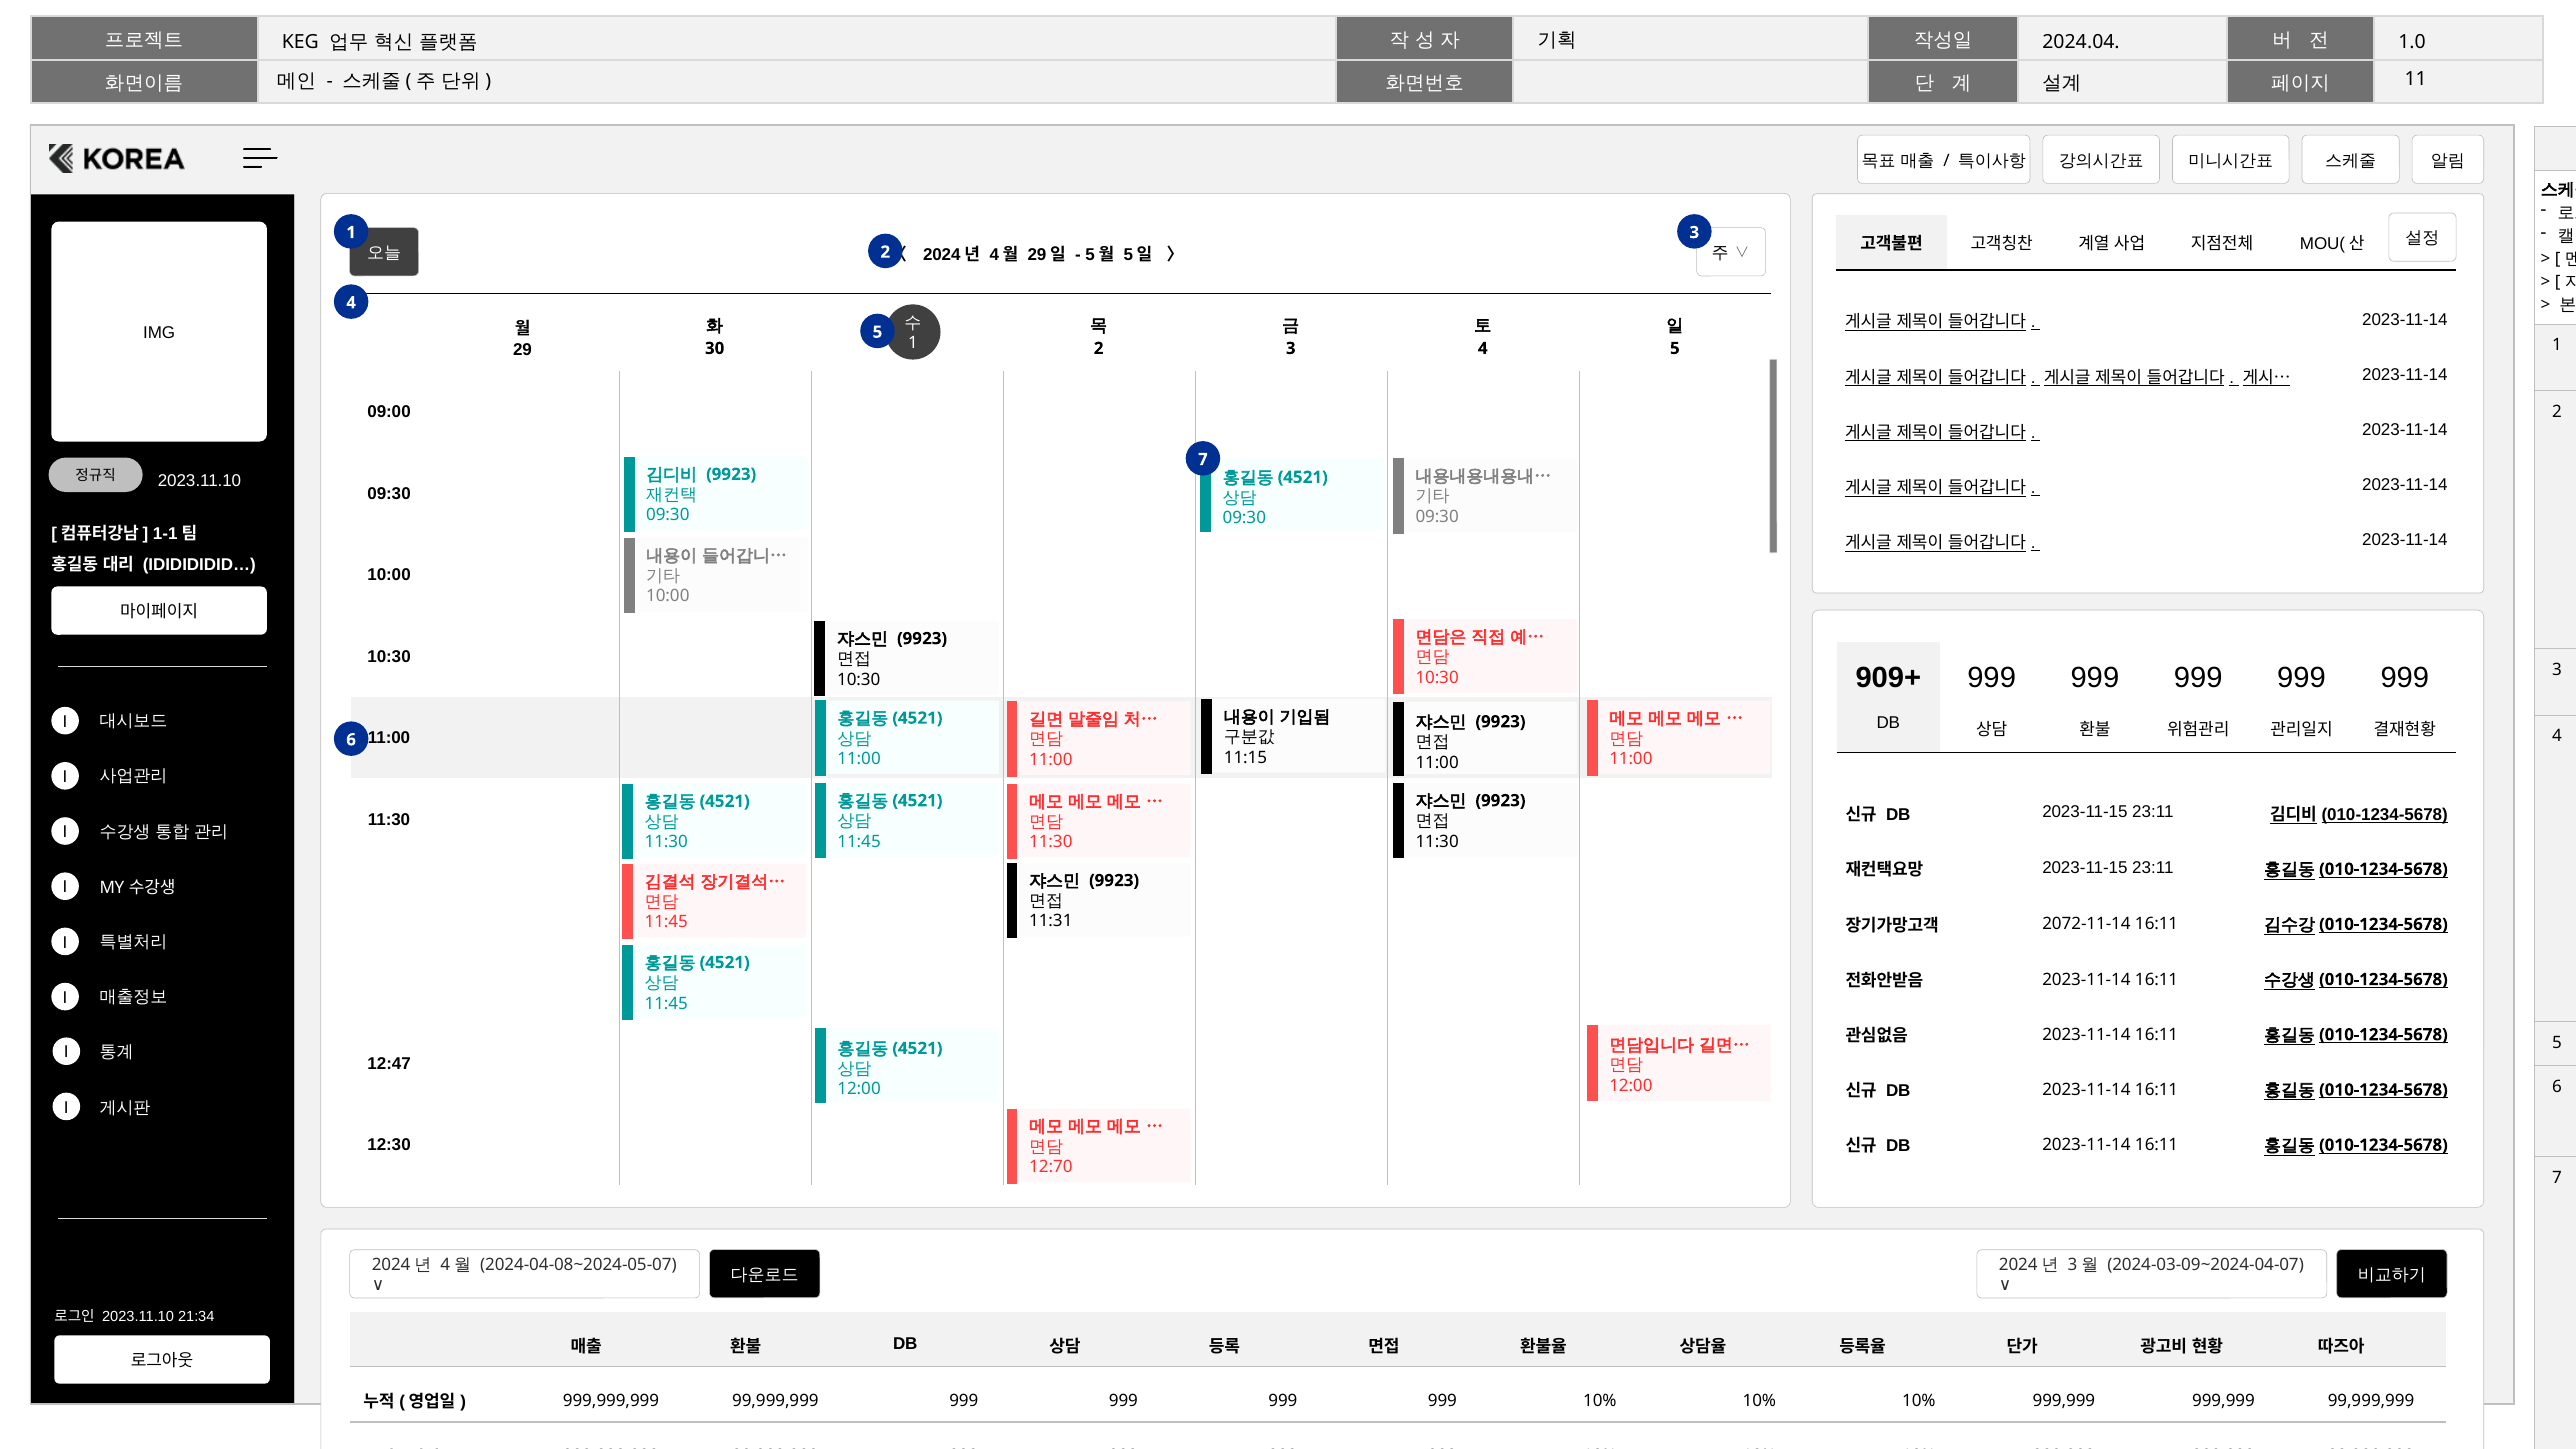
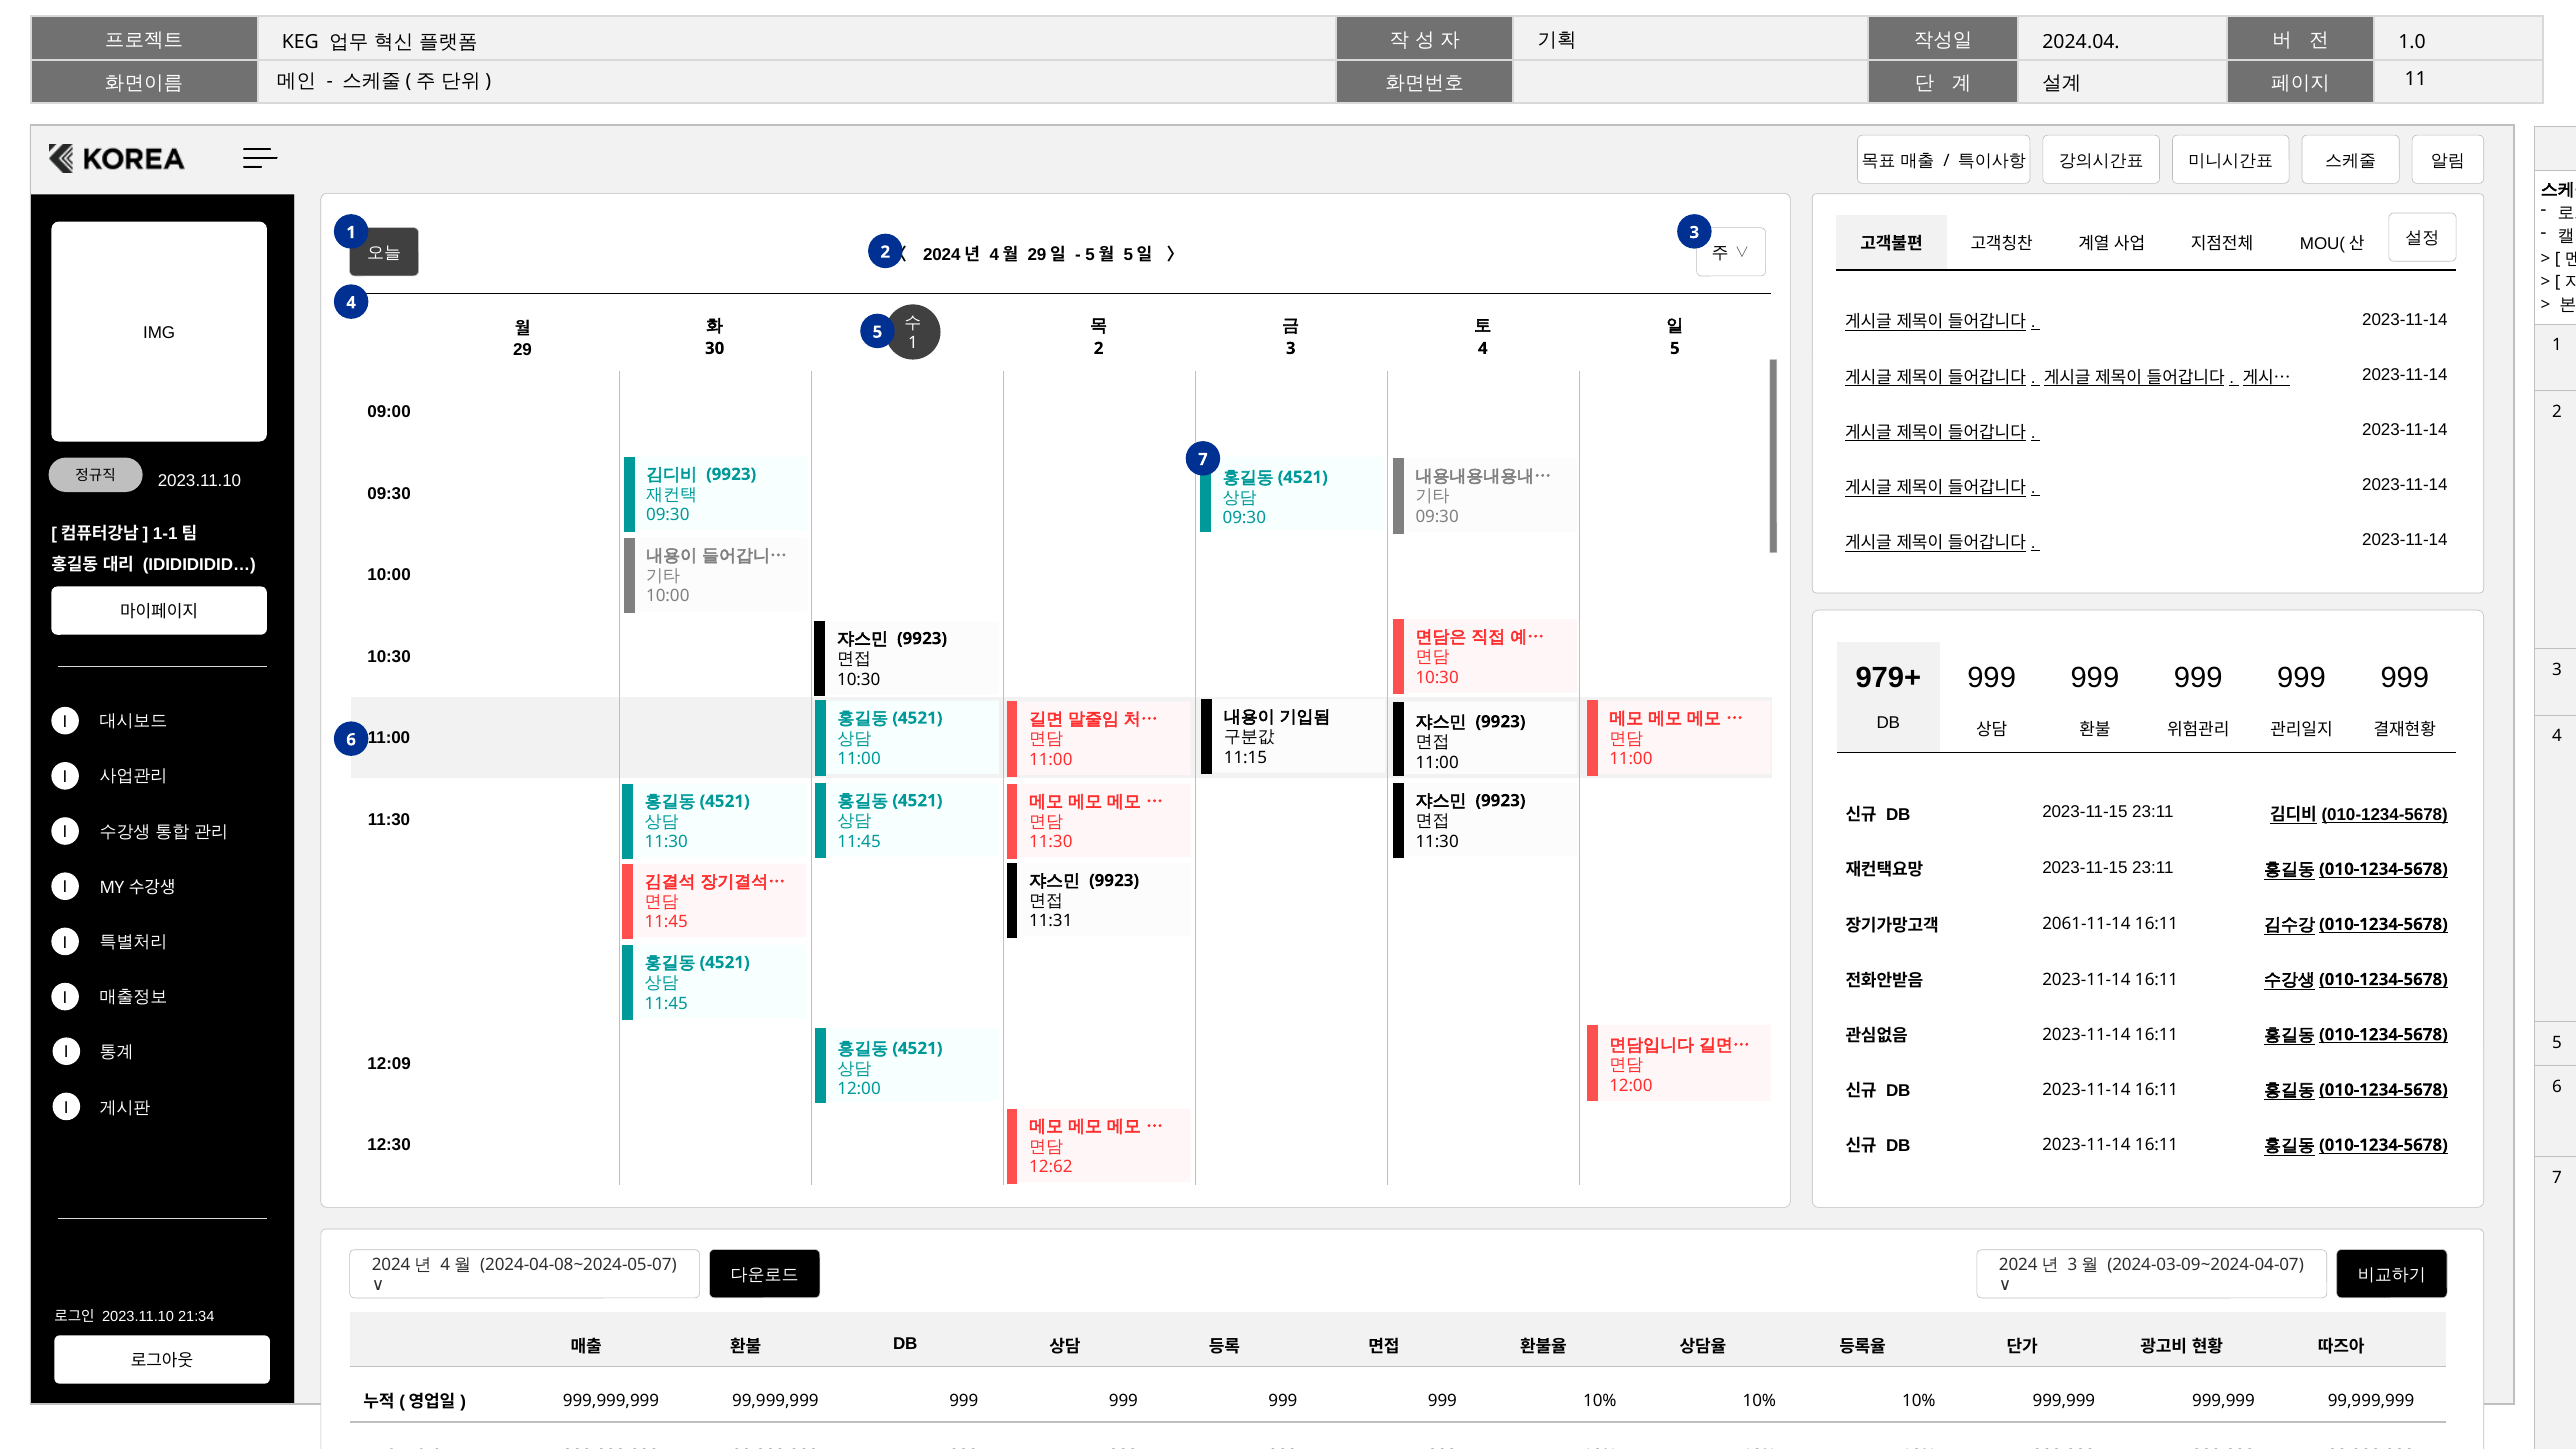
909+: 909+ -> 979+ (1888, 678)
2072-11-14: 2072-11-14 -> 2061-11-14 (2086, 924)
12:47: 12:47 -> 12:09 (389, 1064)
12:70: 12:70 -> 12:62 (1051, 1167)
